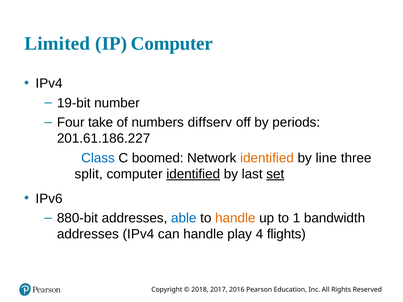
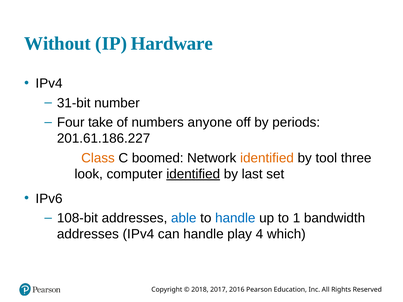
Limited: Limited -> Without (57, 44)
P Computer: Computer -> Hardware (172, 44)
19-bit: 19-bit -> 31-bit (74, 103)
diffserv: diffserv -> anyone (210, 123)
Class colour: blue -> orange (98, 158)
line: line -> tool (326, 158)
split: split -> look (89, 174)
set underline: present -> none (275, 174)
880-bit: 880-bit -> 108-bit (77, 218)
handle colour: orange -> blue (235, 218)
flights: flights -> which (286, 234)
